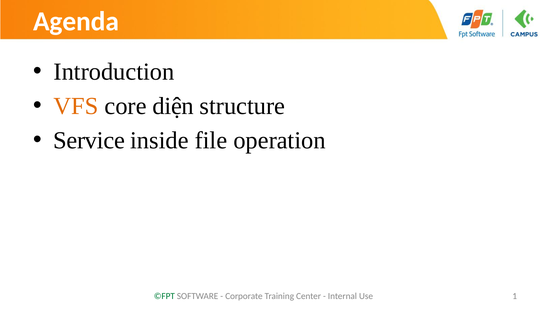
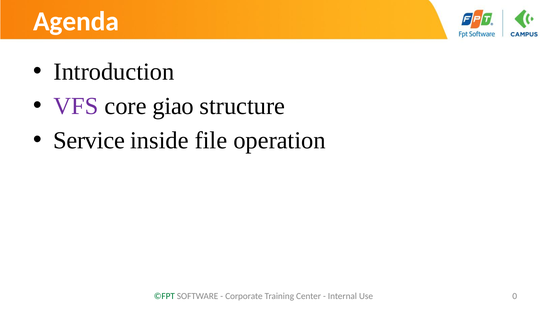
VFS colour: orange -> purple (76, 106)
diện: diện -> giao (173, 106)
1: 1 -> 0 (515, 296)
